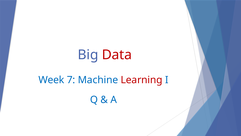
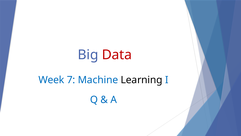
Learning colour: red -> black (142, 80)
